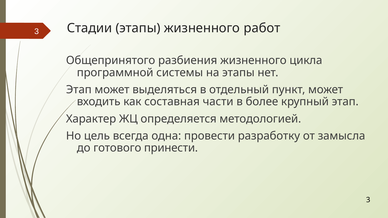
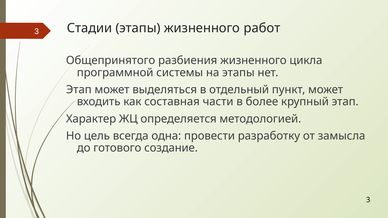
принести: принести -> создание (171, 148)
